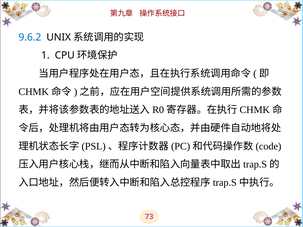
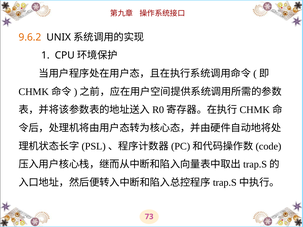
9.6.2 colour: blue -> orange (30, 37)
